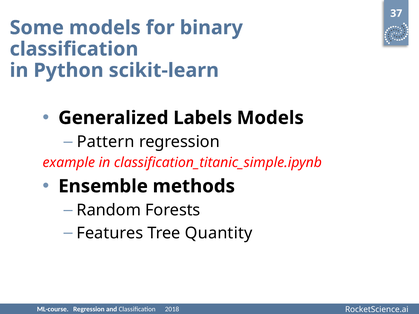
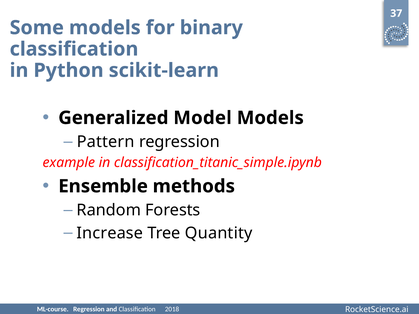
Labels: Labels -> Model (203, 118)
Features: Features -> Increase (110, 233)
